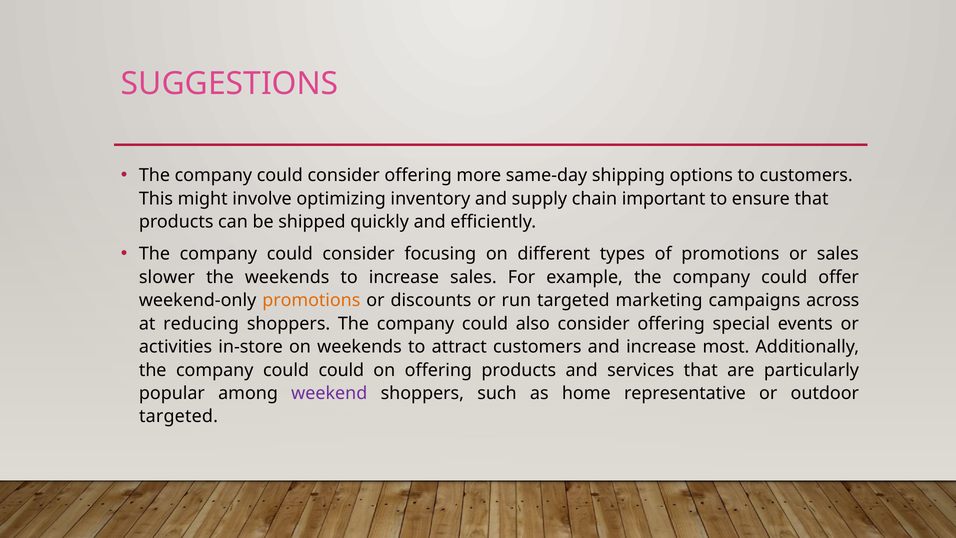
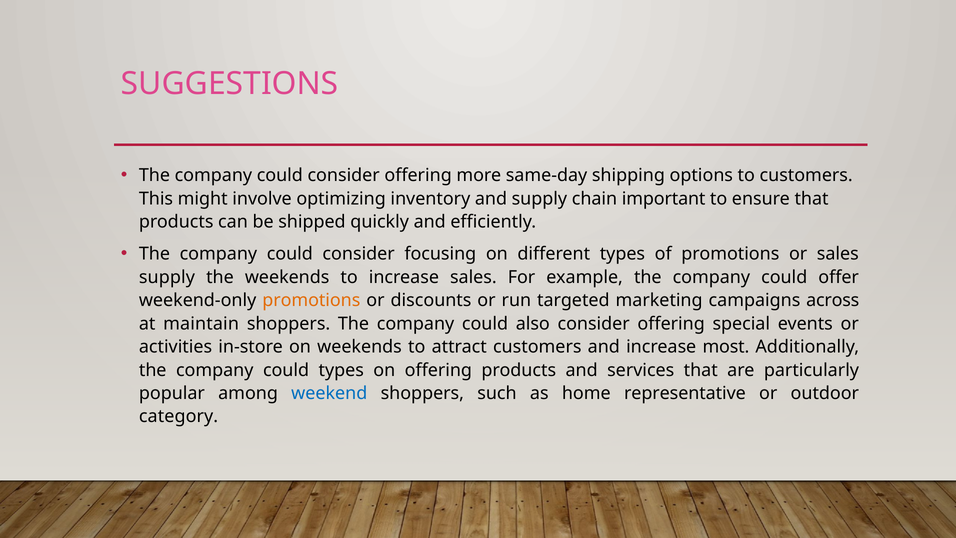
slower: slower -> supply (167, 277)
reducing: reducing -> maintain (201, 324)
could could: could -> types (341, 370)
weekend colour: purple -> blue (329, 393)
targeted: targeted -> category (179, 416)
